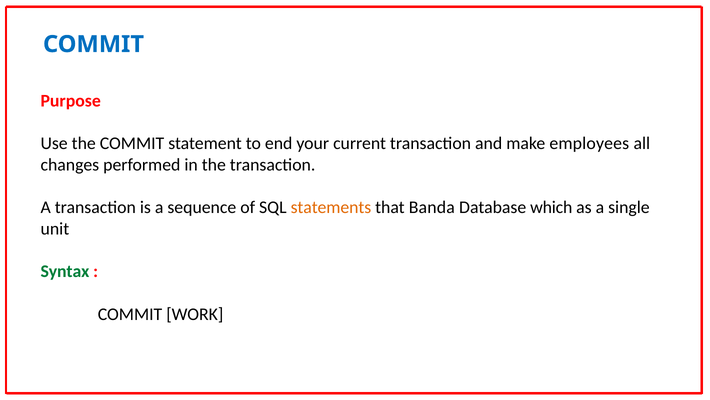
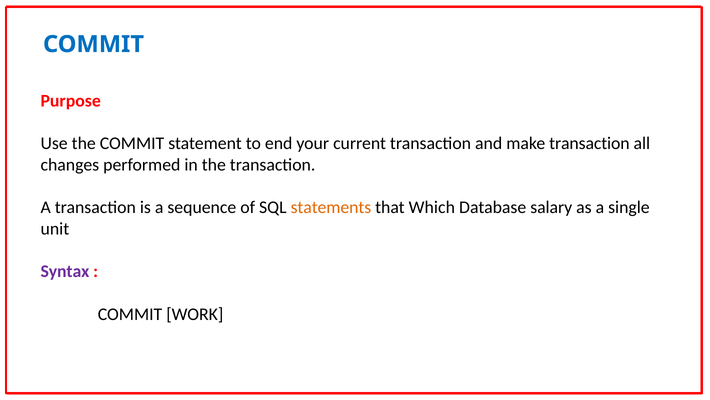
make employees: employees -> transaction (589, 143)
Banda: Banda -> Which (432, 207)
which: which -> salary (551, 207)
Syntax colour: green -> purple (65, 271)
